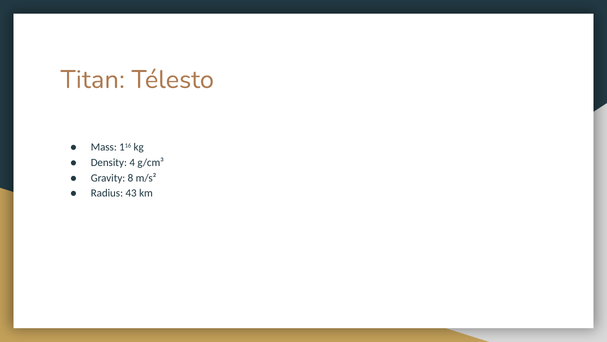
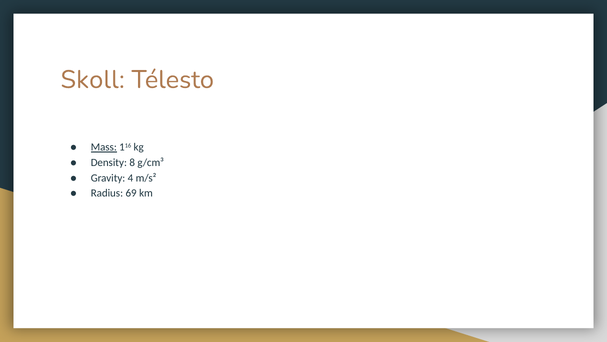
Titan: Titan -> Skoll (93, 79)
Mass underline: none -> present (104, 147)
4: 4 -> 8 (132, 162)
8: 8 -> 4 (130, 178)
43: 43 -> 69 (131, 193)
